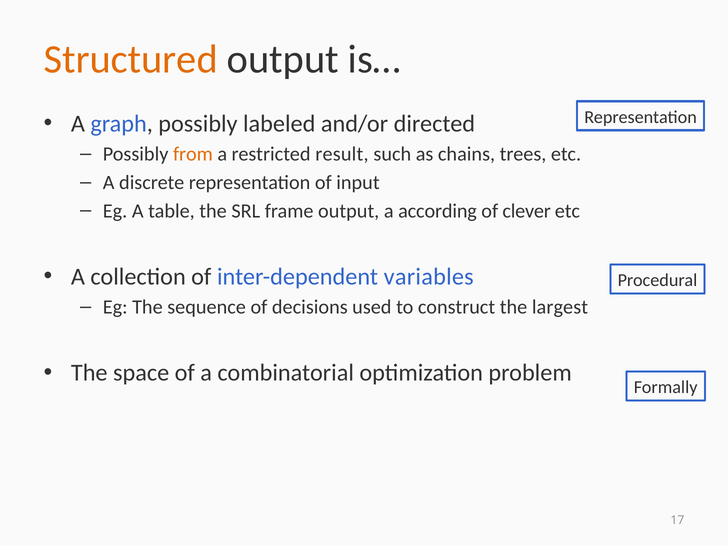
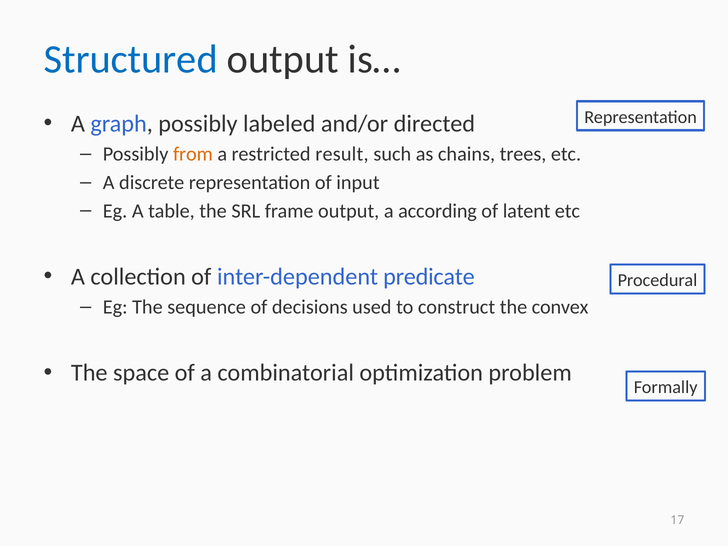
Structured colour: orange -> blue (131, 60)
clever: clever -> latent (527, 211)
variables: variables -> predicate (429, 277)
largest: largest -> convex (560, 307)
